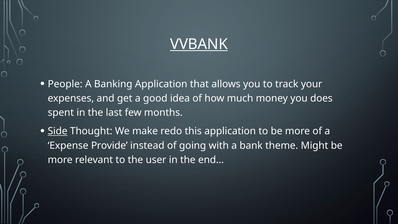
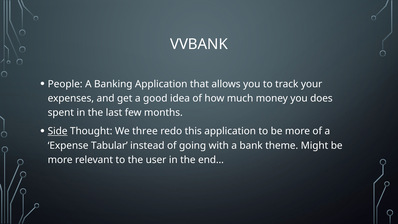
VVBANK underline: present -> none (199, 44)
make: make -> three (145, 131)
Provide: Provide -> Tabular (109, 145)
